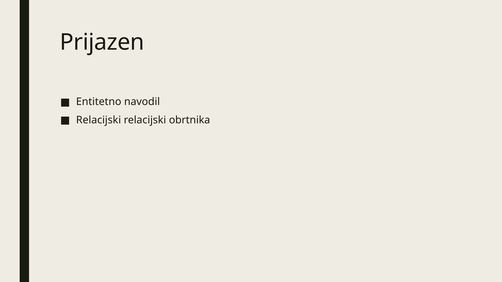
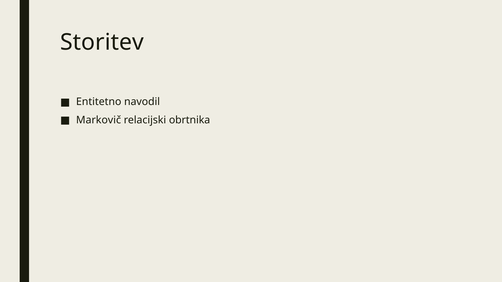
Prijazen: Prijazen -> Storitev (102, 42)
Relacijski: Relacijski -> Markovič (99, 120)
